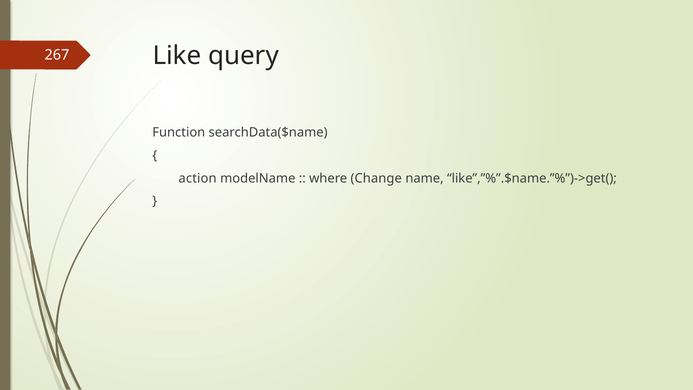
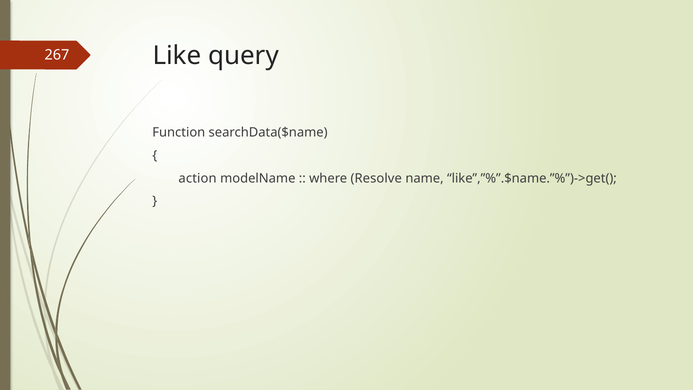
Change: Change -> Resolve (376, 178)
